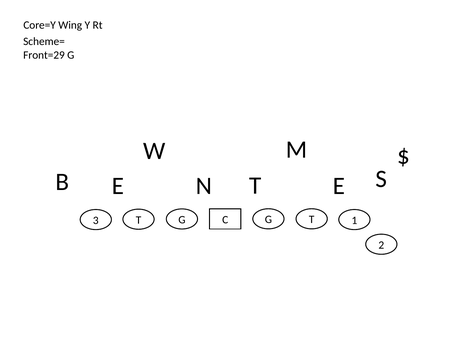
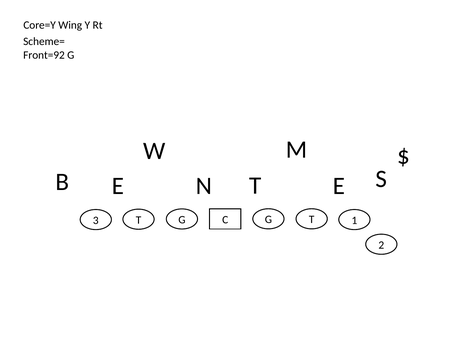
Front=29: Front=29 -> Front=92 (44, 55)
